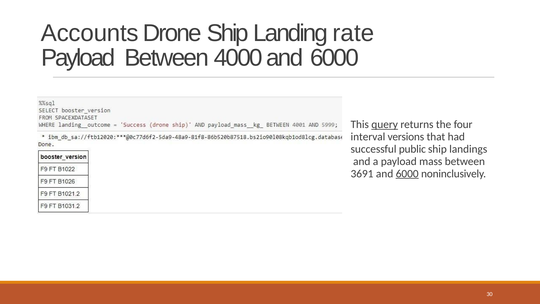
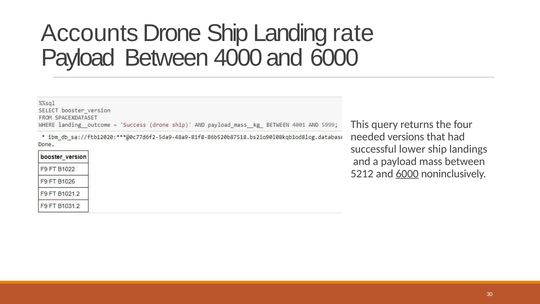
query underline: present -> none (385, 124)
interval: interval -> needed (368, 137)
public: public -> lower (412, 149)
3691: 3691 -> 5212 (362, 173)
